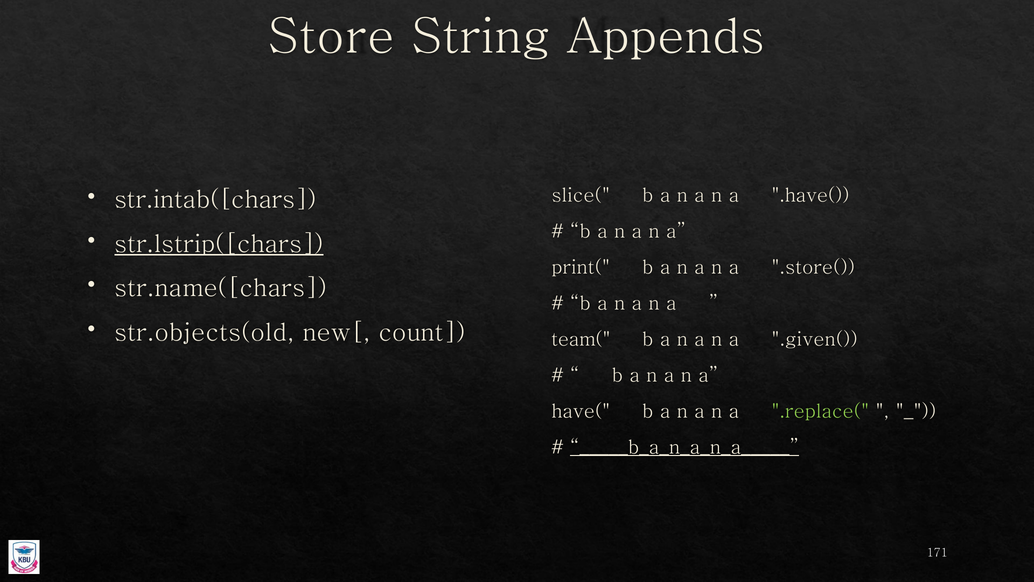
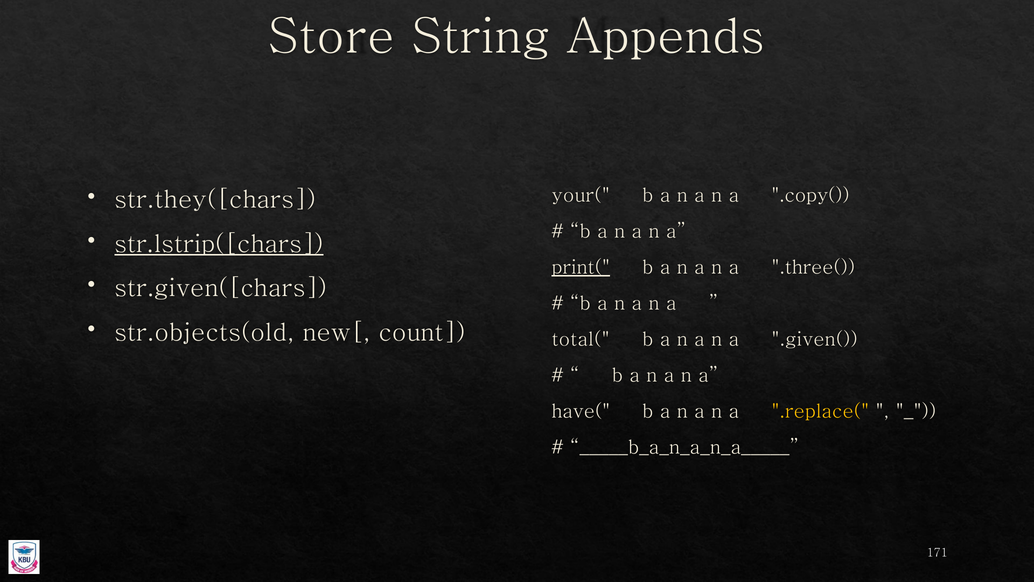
slice(: slice( -> your( (581, 195)
.have(: .have( -> .copy( (810, 195)
str.intab([chars: str.intab([chars -> str.they([chars (215, 200)
print( underline: none -> present (581, 267)
.store(: .store( -> .three( (813, 267)
str.name([chars: str.name([chars -> str.given([chars (221, 288)
team(: team( -> total( (581, 339)
.replace( colour: light green -> yellow (820, 411)
_____b_a_n_a_n_a_____ underline: present -> none (685, 447)
